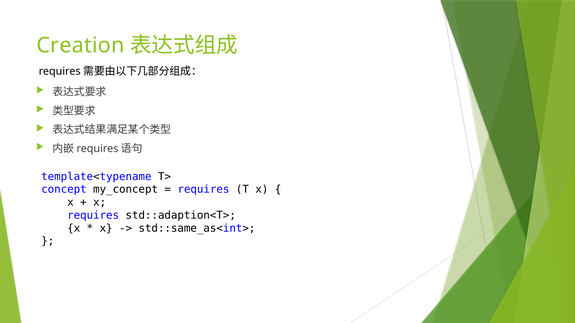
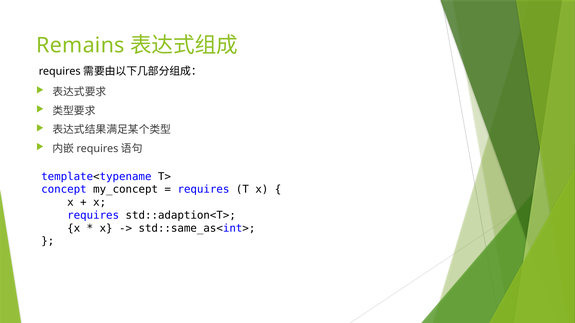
Creation: Creation -> Remains (80, 45)
